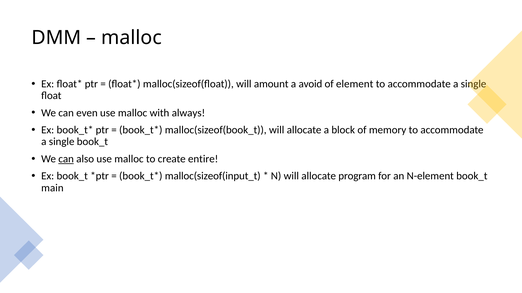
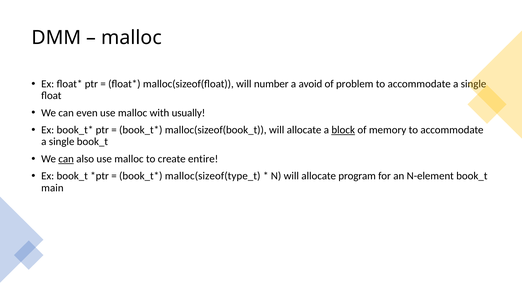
amount: amount -> number (271, 84)
element: element -> problem (355, 84)
always: always -> usually (189, 113)
block underline: none -> present (343, 130)
malloc(sizeof(input_t: malloc(sizeof(input_t -> malloc(sizeof(type_t (213, 176)
